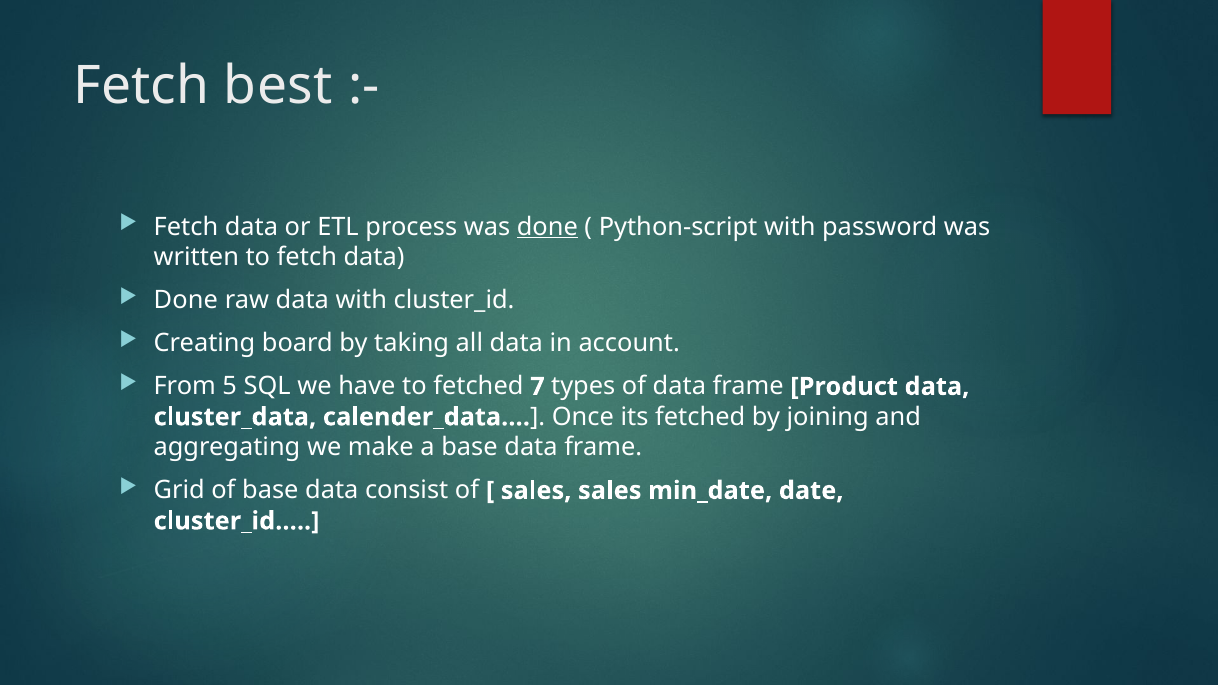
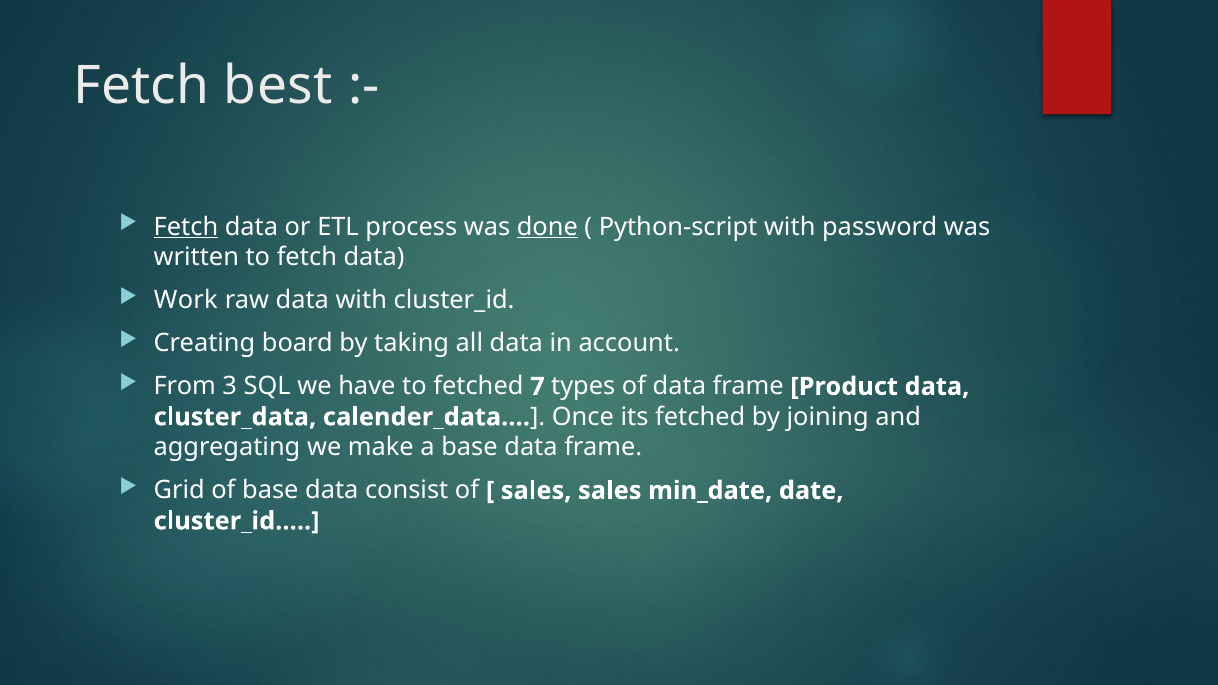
Fetch underline: none -> present (186, 227)
Done: Done -> Work (186, 300)
5: 5 -> 3 (230, 387)
